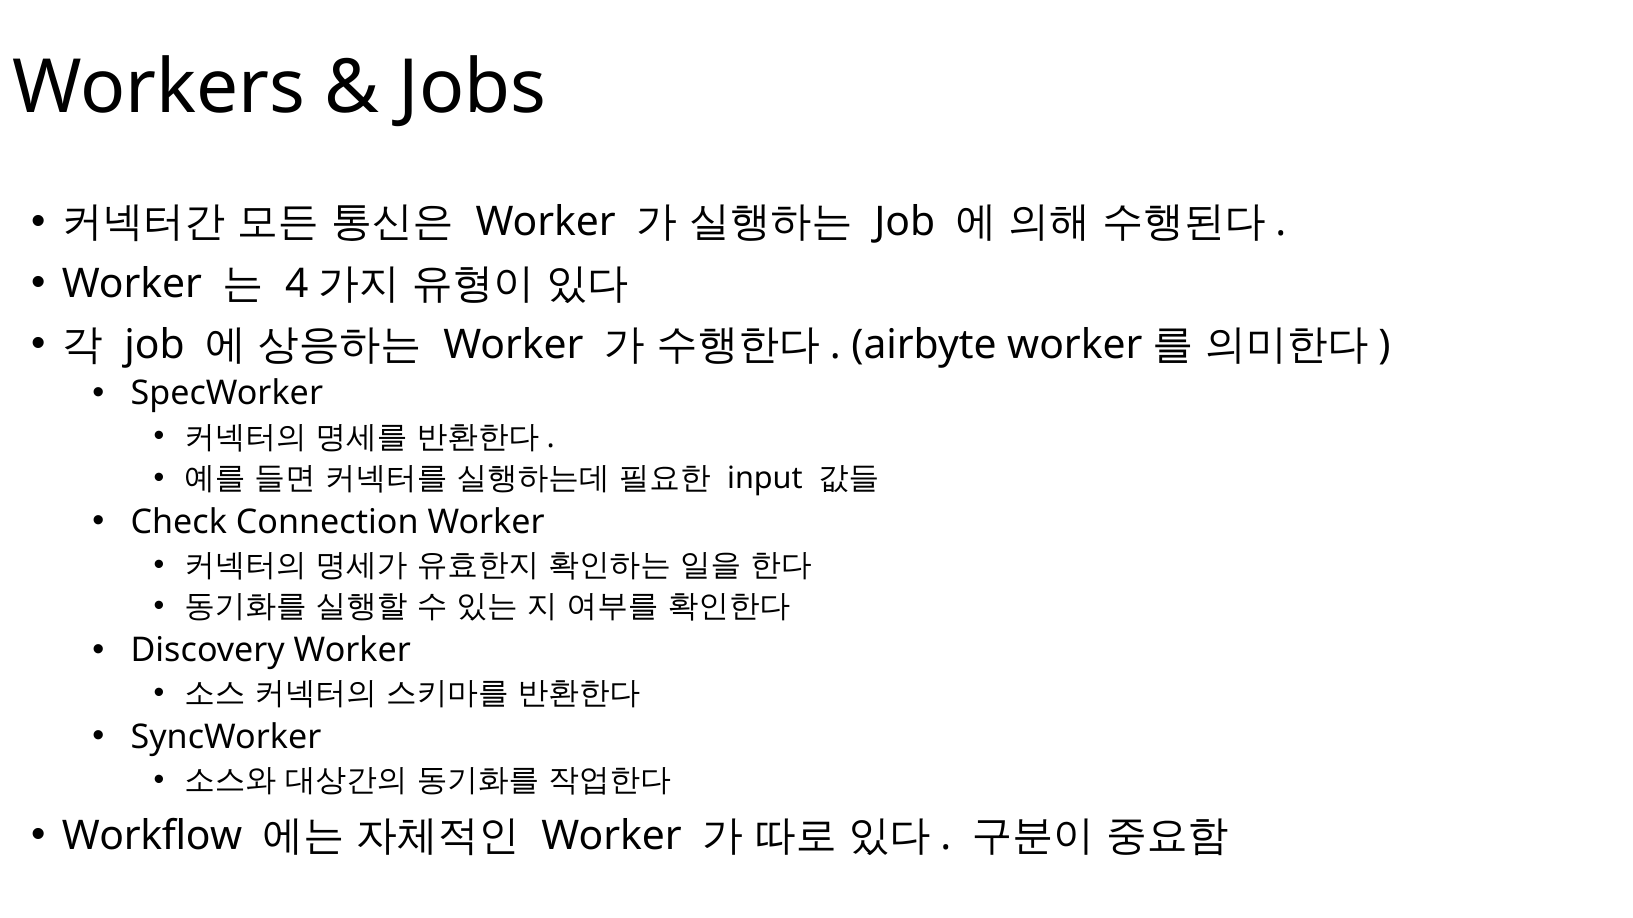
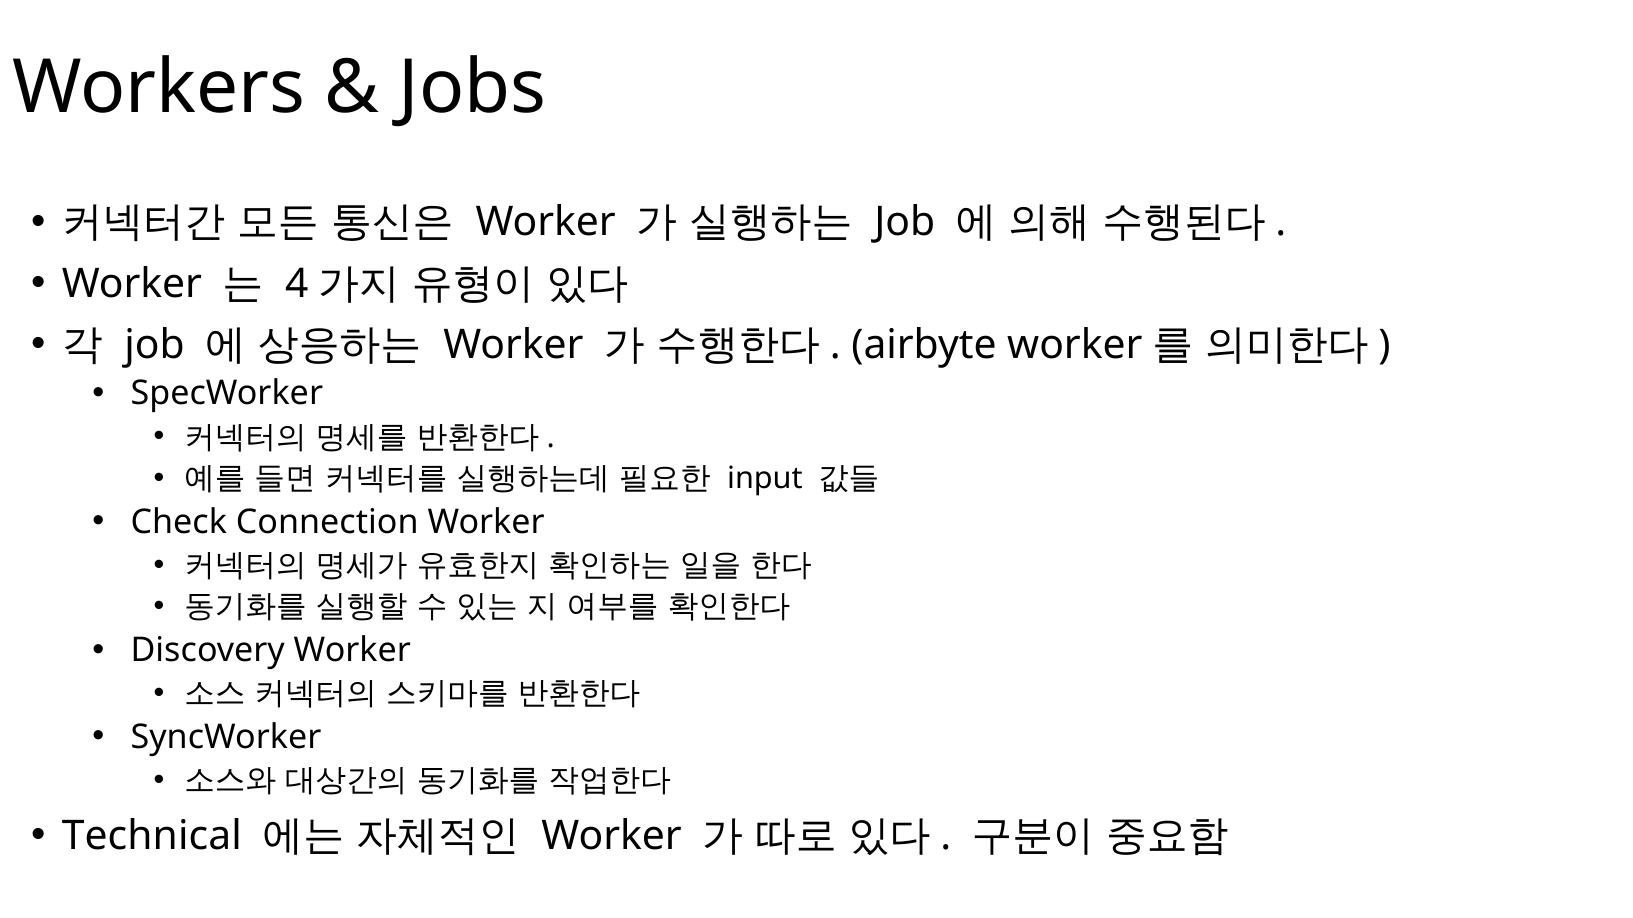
Workflow: Workflow -> Technical (152, 836)
